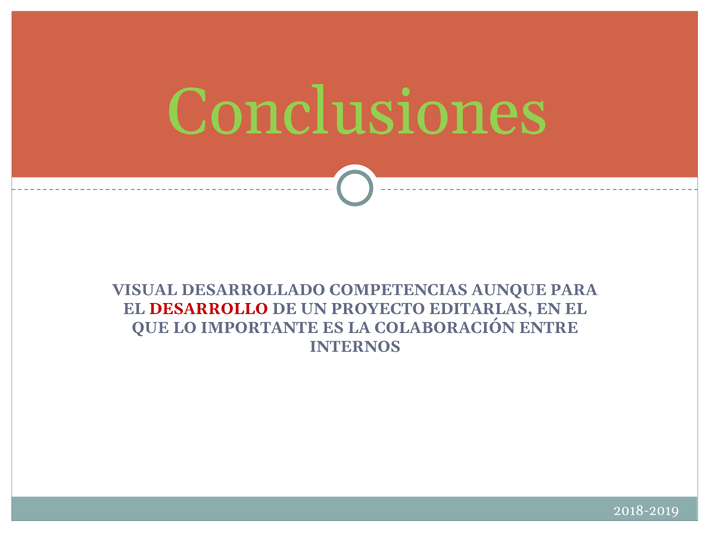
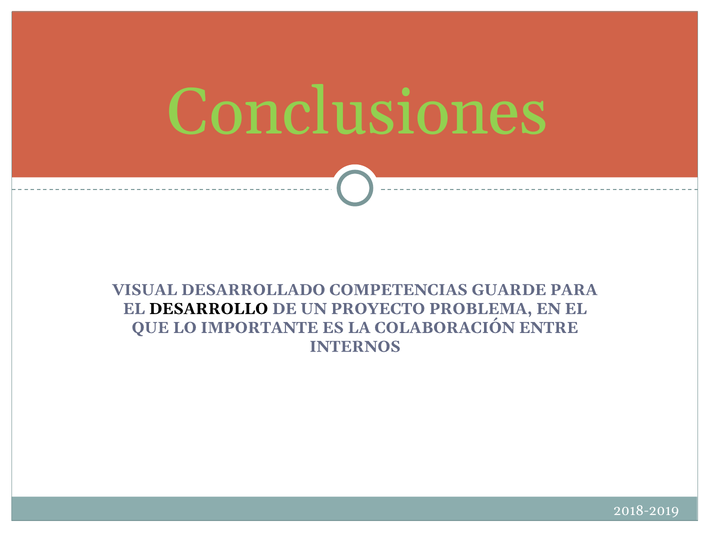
AUNQUE: AUNQUE -> GUARDE (509, 290)
DESARROLLO colour: red -> black (209, 309)
EDITARLAS: EDITARLAS -> PROBLEMA (481, 309)
